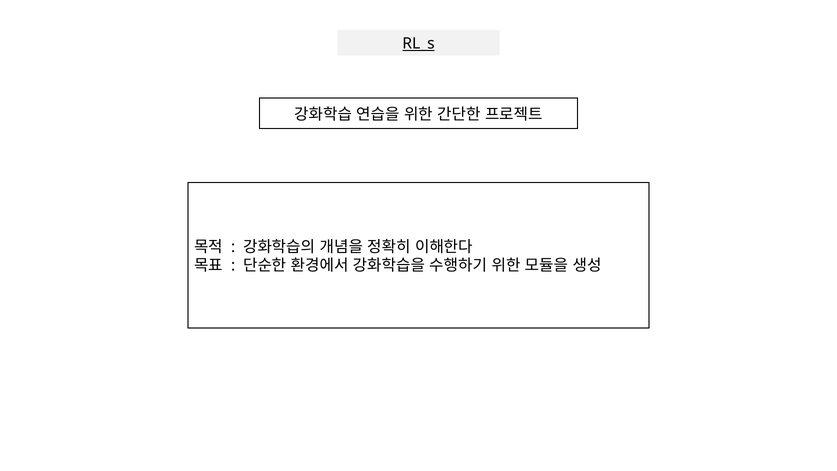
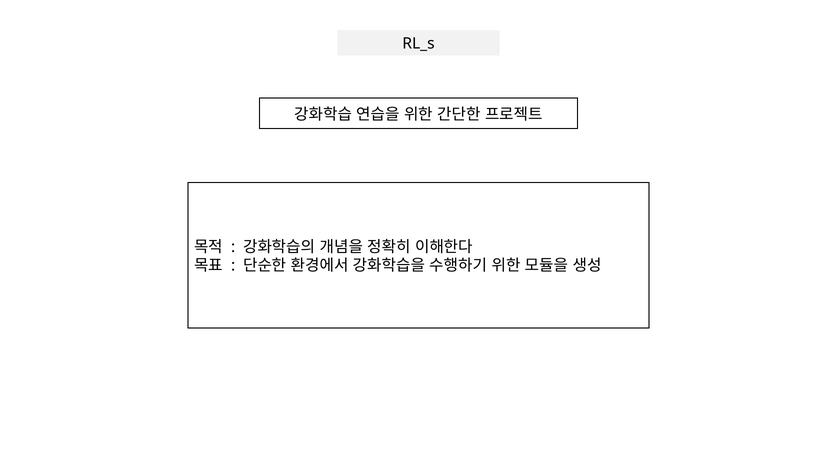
RL_s underline: present -> none (418, 44)
